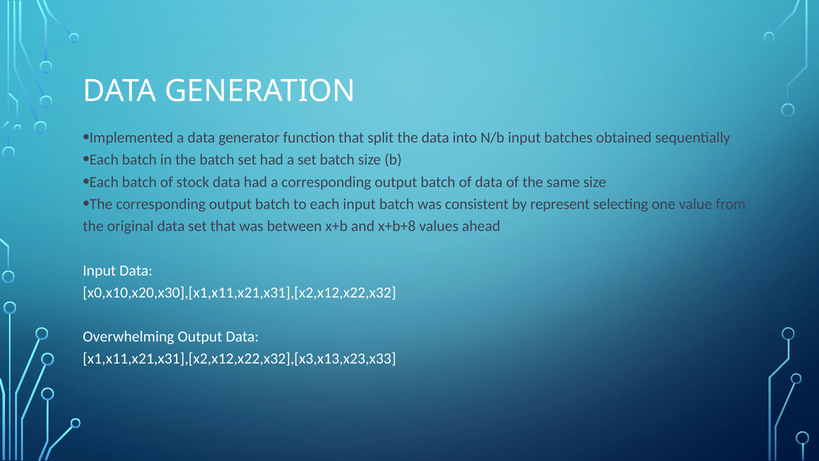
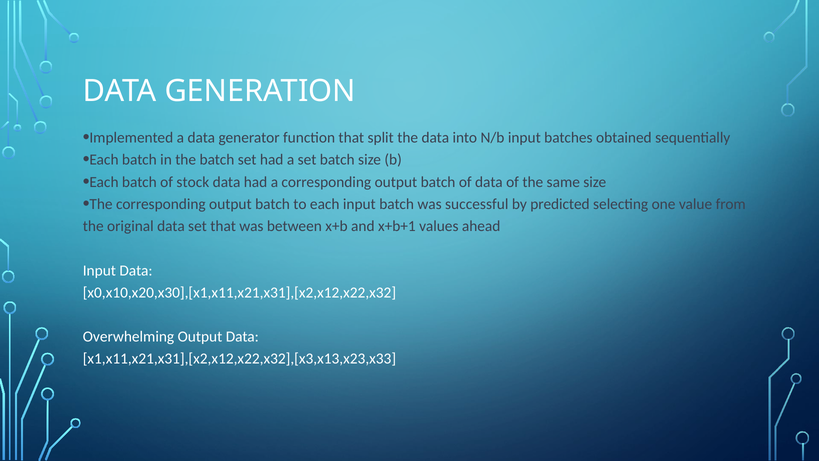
consistent: consistent -> successful (477, 204)
represent: represent -> predicted (560, 204)
x+b+8: x+b+8 -> x+b+1 (397, 226)
